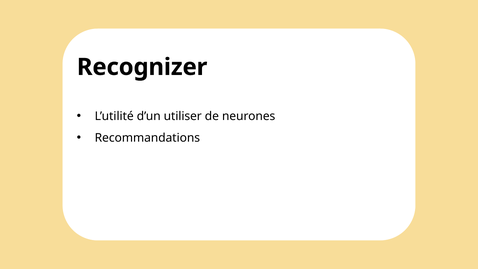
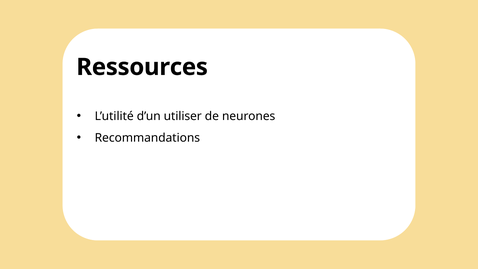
Recognizer: Recognizer -> Ressources (142, 67)
